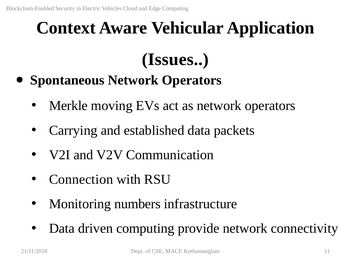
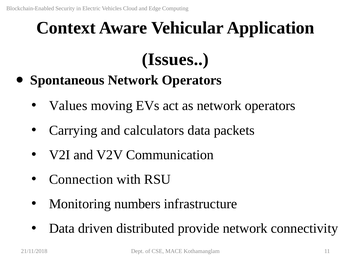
Merkle: Merkle -> Values (68, 106)
established: established -> calculators (154, 130)
driven computing: computing -> distributed (145, 229)
